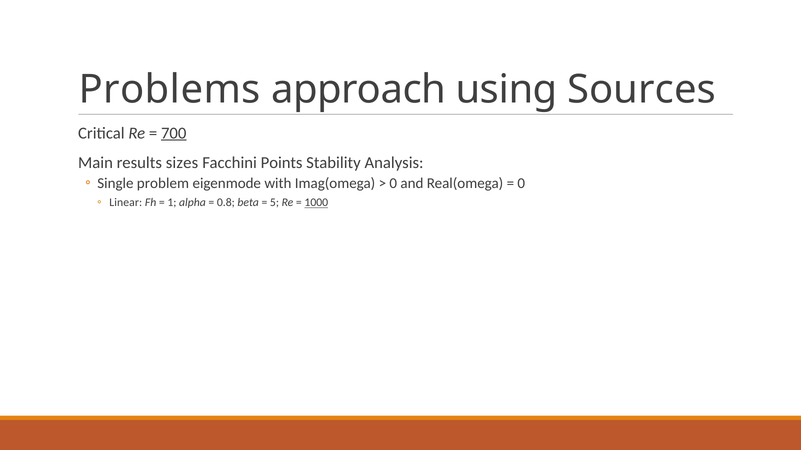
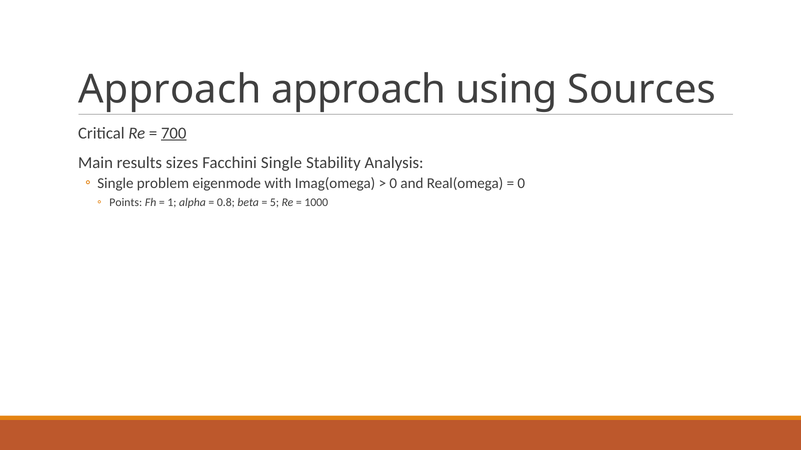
Problems: Problems -> Approach (170, 90)
Facchini Points: Points -> Single (281, 163)
Linear: Linear -> Points (126, 203)
1000 underline: present -> none (316, 203)
